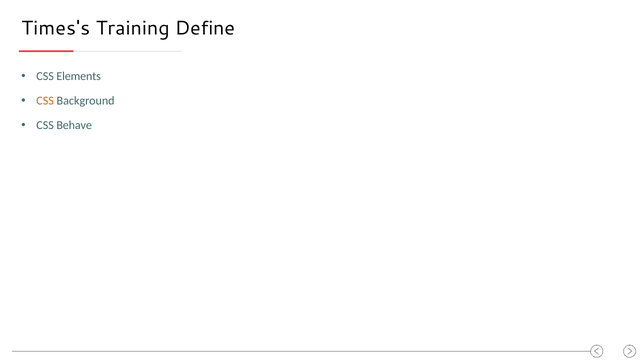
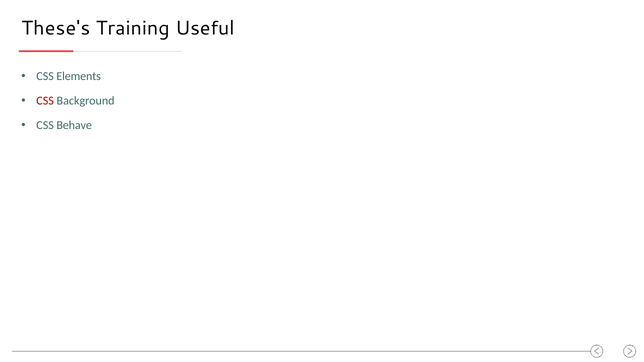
Times's: Times's -> These's (56, 28)
Define: Define -> Useful (205, 28)
CSS colour: orange -> red (45, 101)
